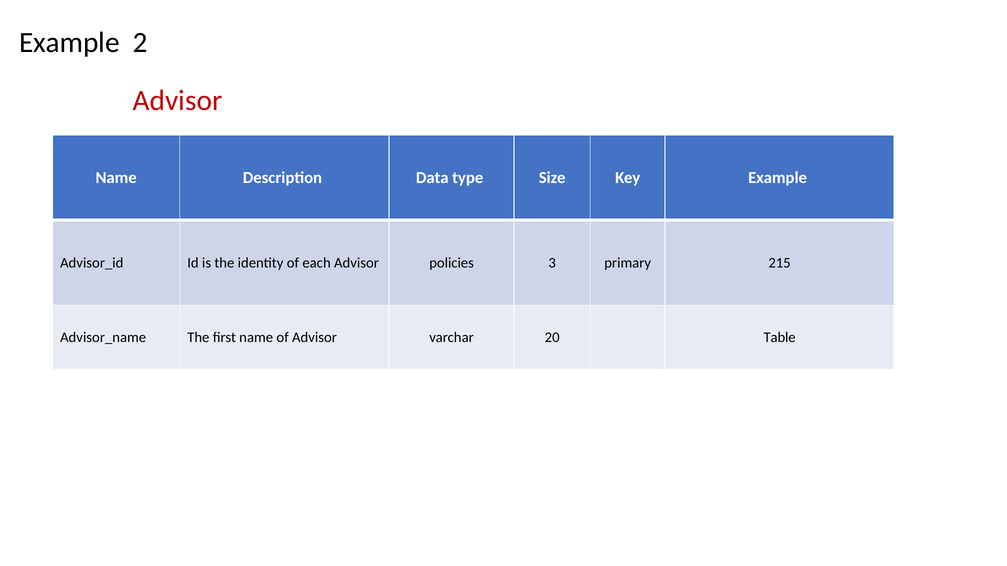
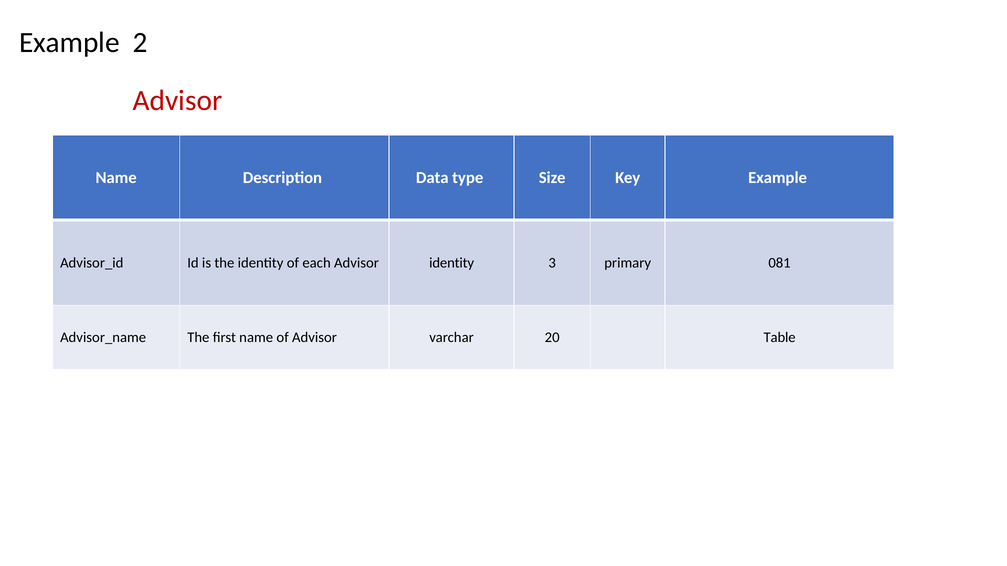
Advisor policies: policies -> identity (452, 263)
215: 215 -> 081 (780, 263)
